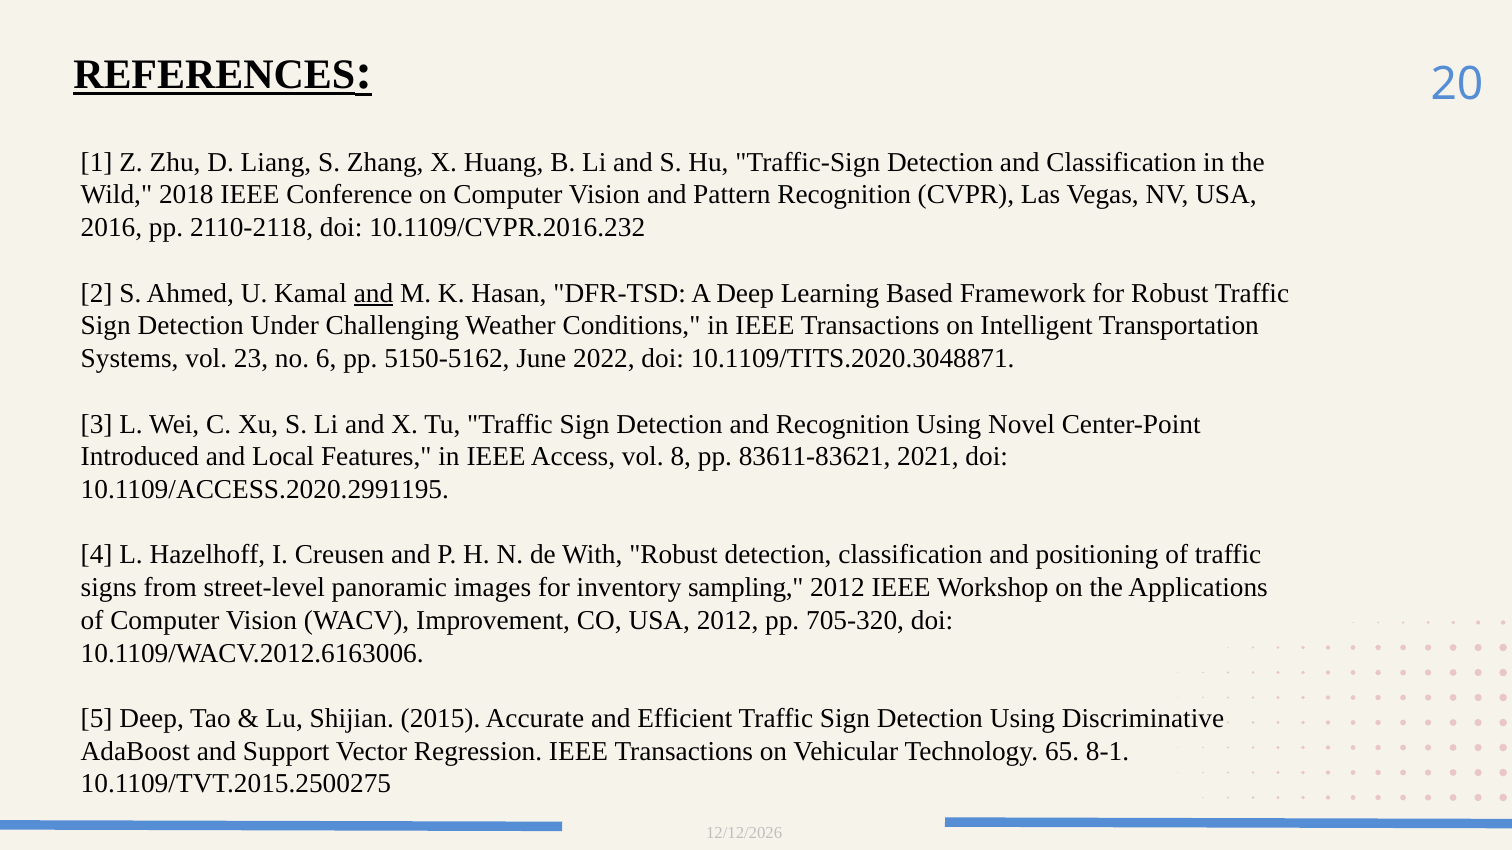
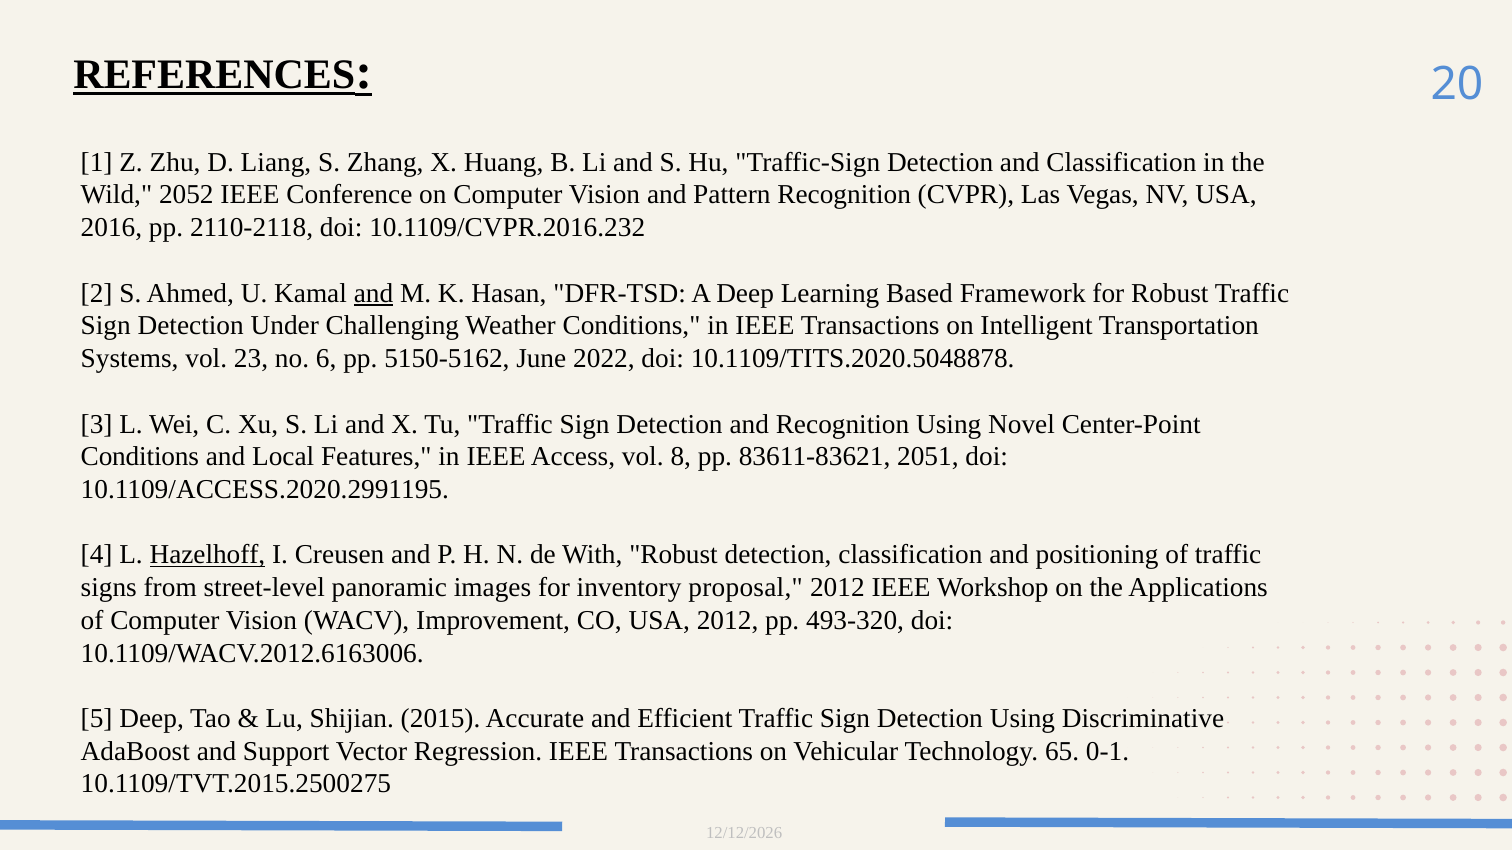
2018: 2018 -> 2052 (186, 195)
10.1109/TITS.2020.3048871: 10.1109/TITS.2020.3048871 -> 10.1109/TITS.2020.5048878 (853, 359)
Introduced: Introduced -> Conditions (140, 457)
2021: 2021 -> 2051 (928, 457)
Hazelhoff underline: none -> present (207, 555)
sampling: sampling -> proposal (746, 588)
705-320: 705-320 -> 493-320 (855, 621)
8-1: 8-1 -> 0-1 (1108, 752)
